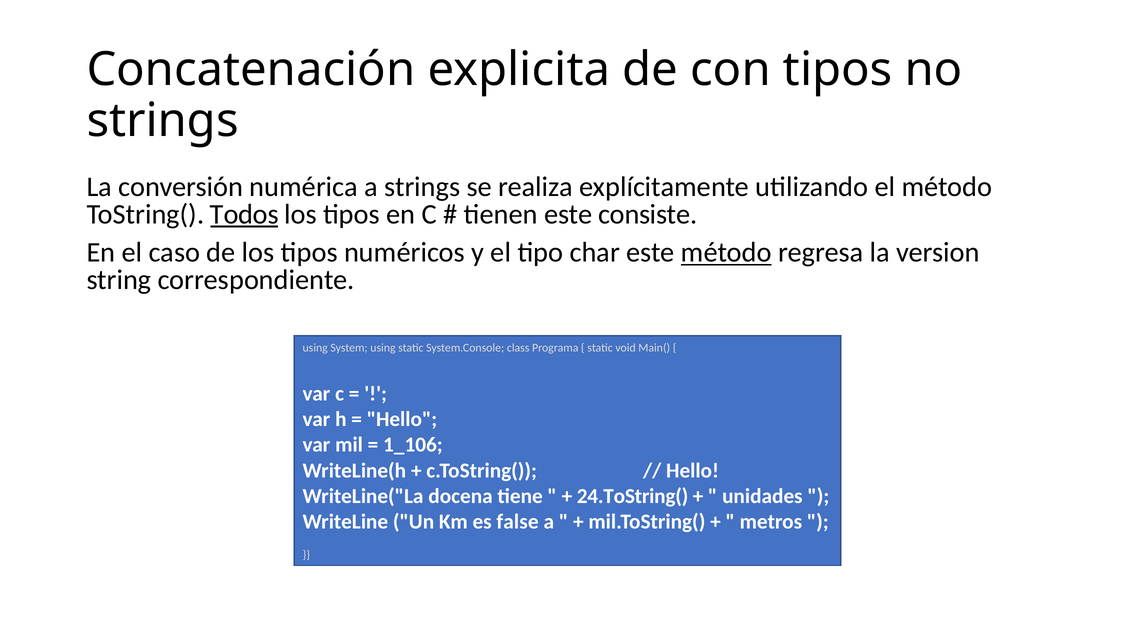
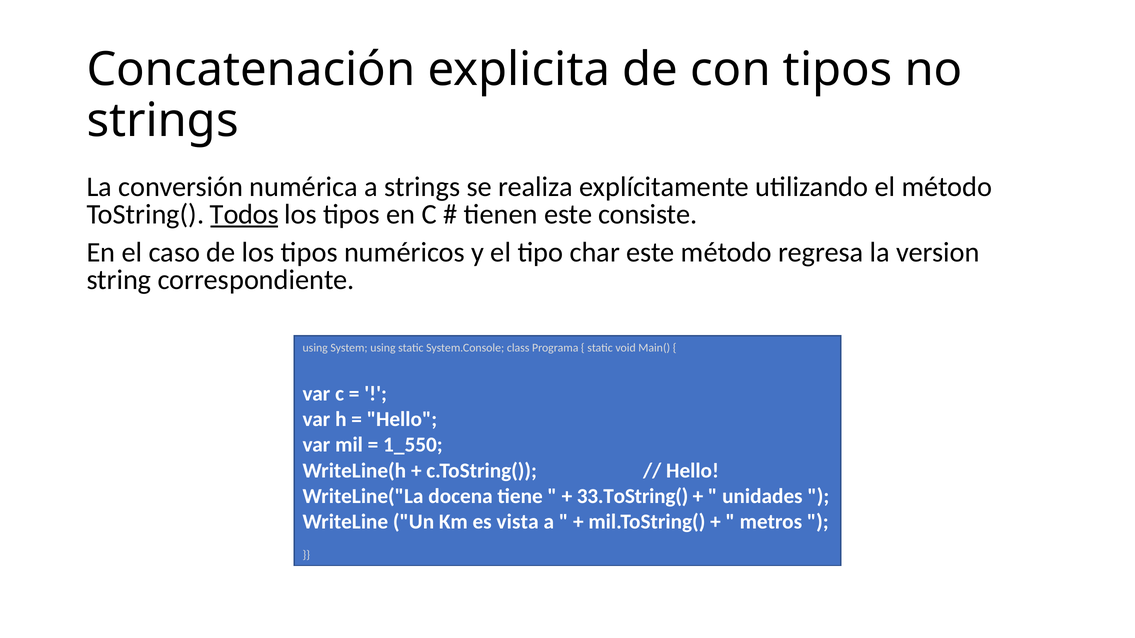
método underline: present -> none (726, 253)
1_106: 1_106 -> 1_550 (413, 445)
24.ToString(: 24.ToString( -> 33.ToString( (633, 496)
false: false -> vista (518, 522)
